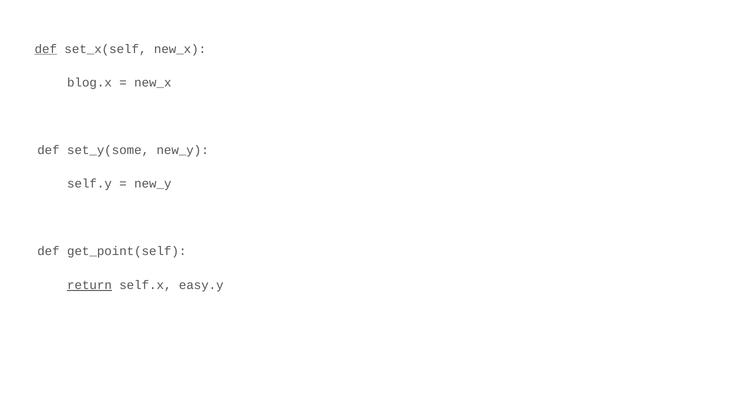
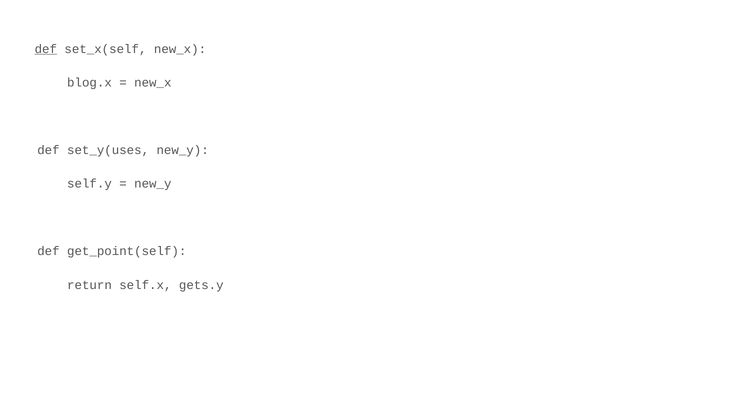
set_y(some: set_y(some -> set_y(uses (108, 150)
return underline: present -> none (89, 285)
easy.y: easy.y -> gets.y (201, 285)
